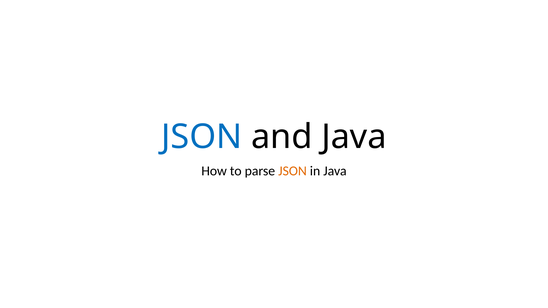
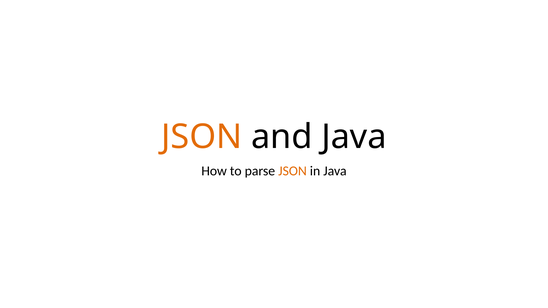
JSON colour: blue -> orange (202, 137)
